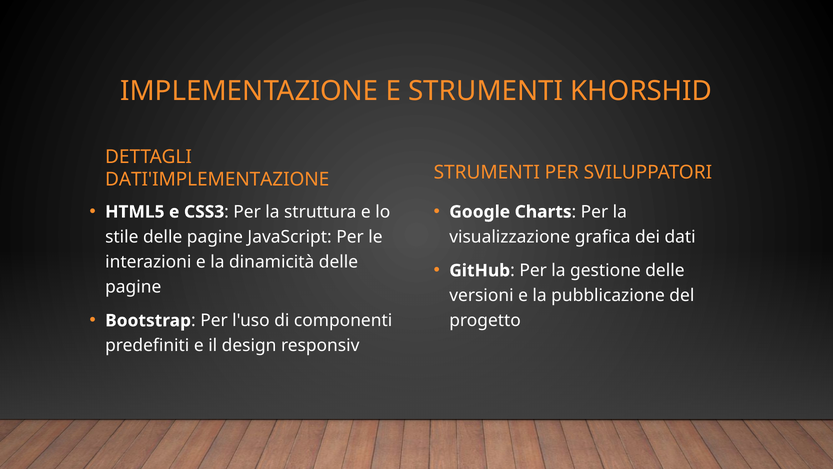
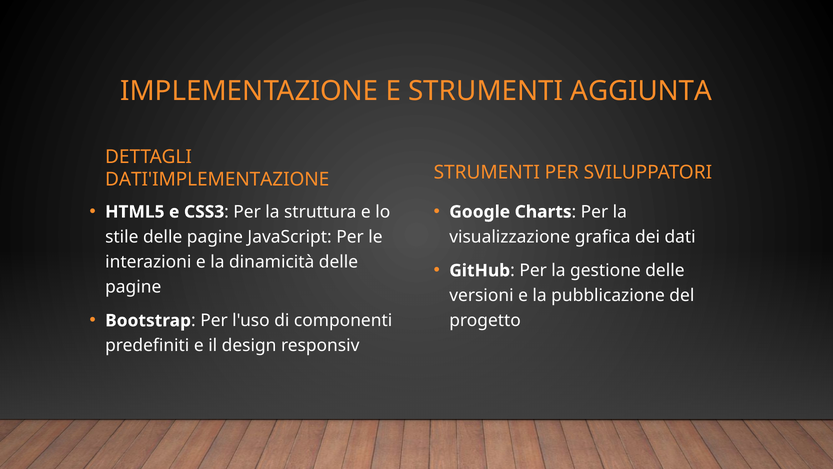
KHORSHID: KHORSHID -> AGGIUNTA (641, 91)
